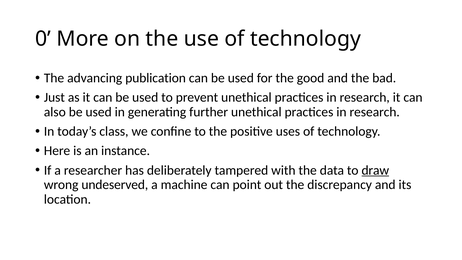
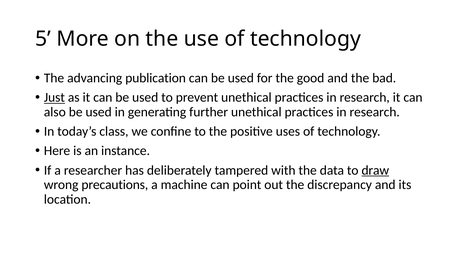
0: 0 -> 5 (43, 39)
Just underline: none -> present (54, 97)
undeserved: undeserved -> precautions (115, 185)
